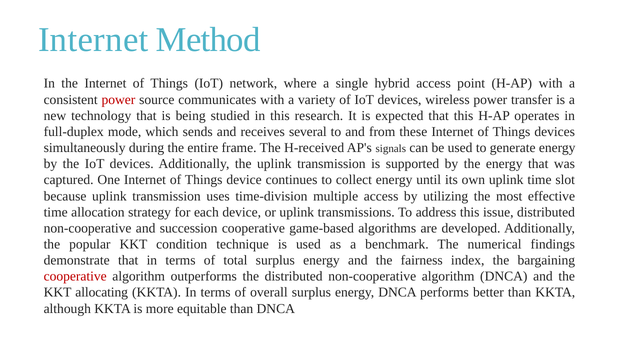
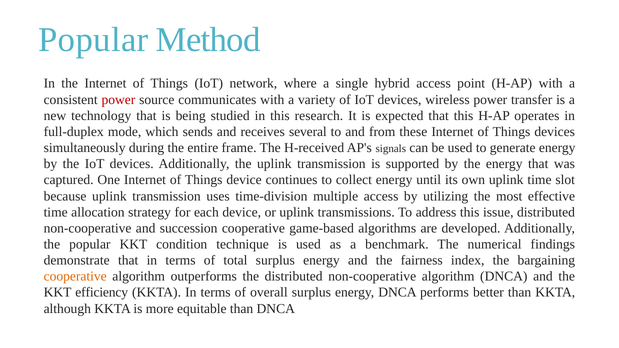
Internet: Internet -> Popular (93, 40)
cooperative colour: red -> orange (75, 277)
allocating: allocating -> efficiency (102, 293)
